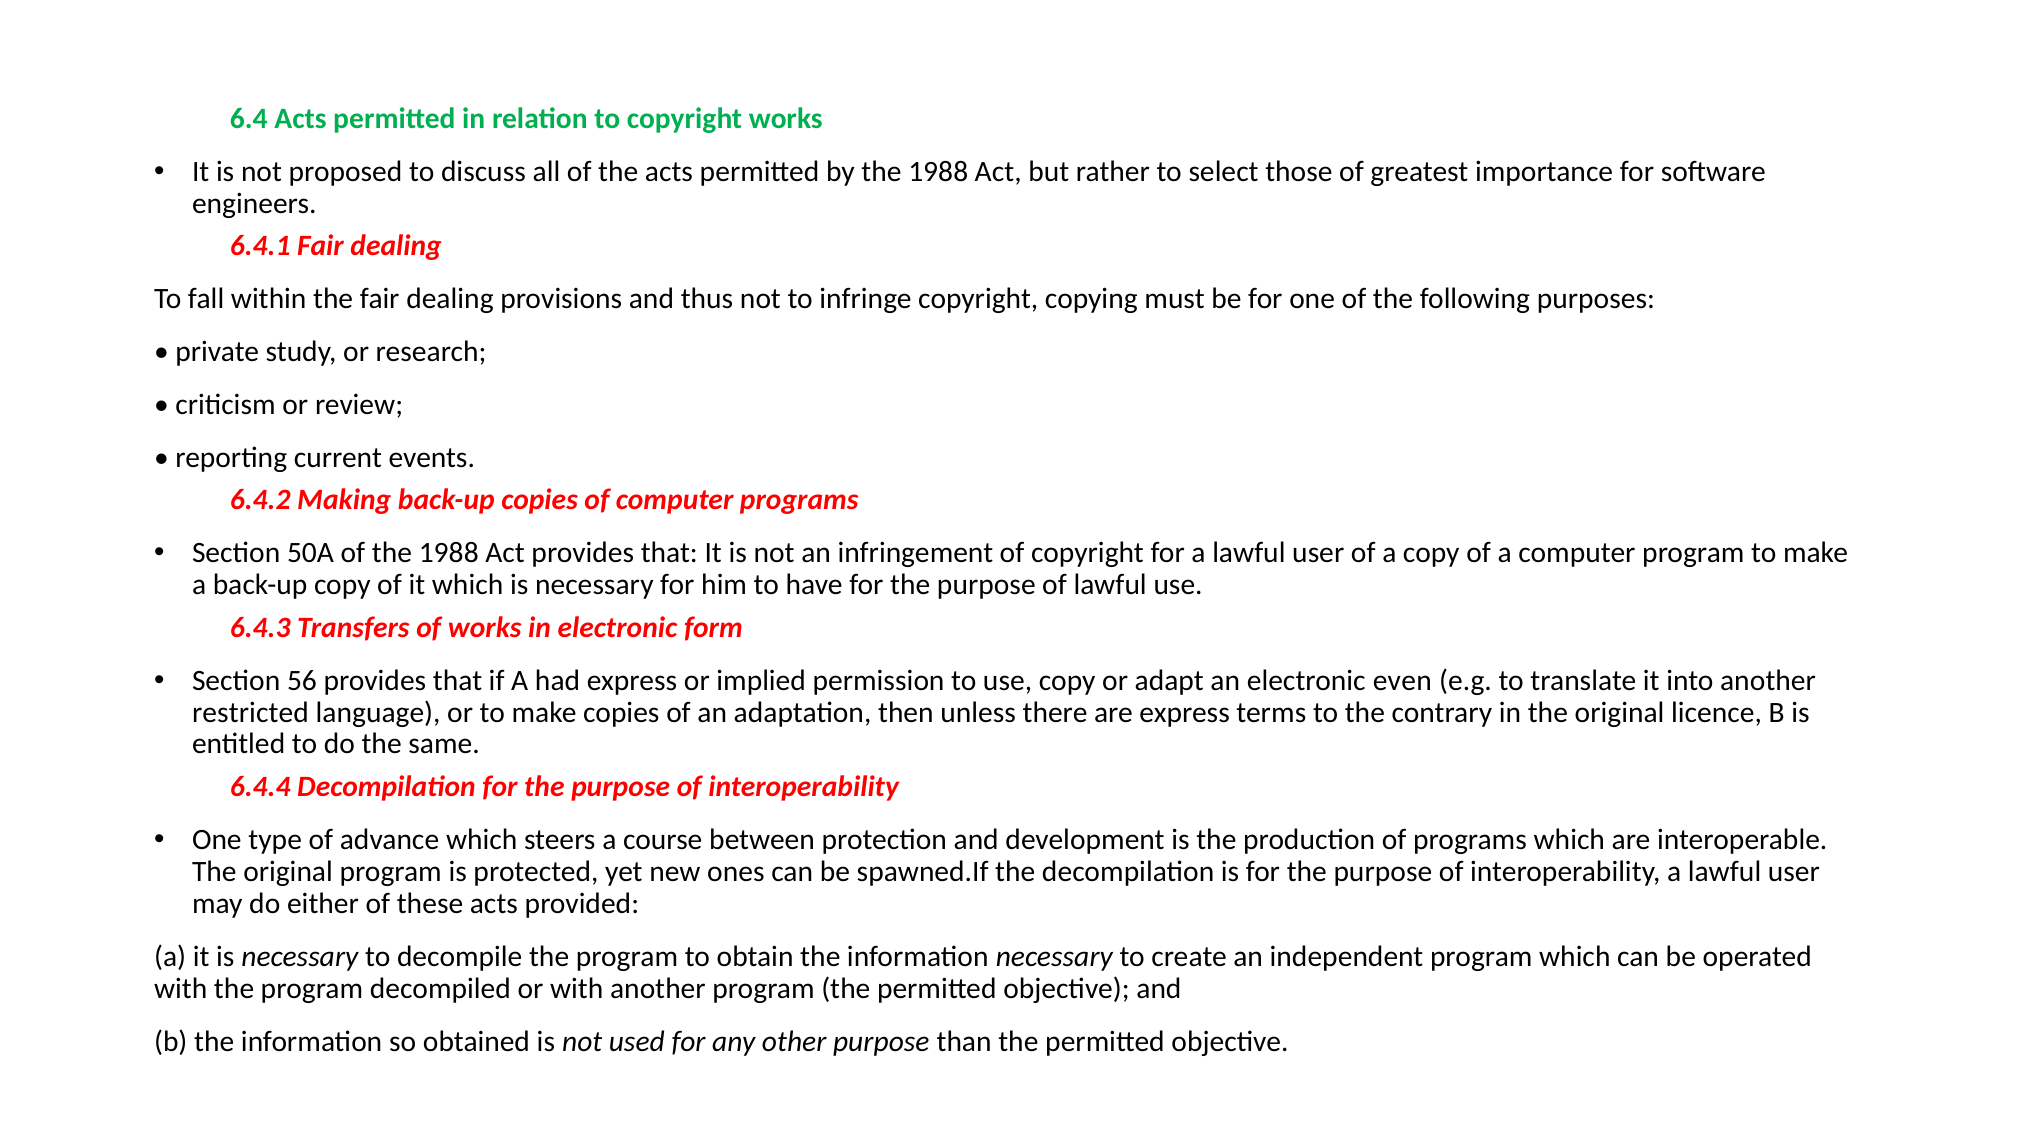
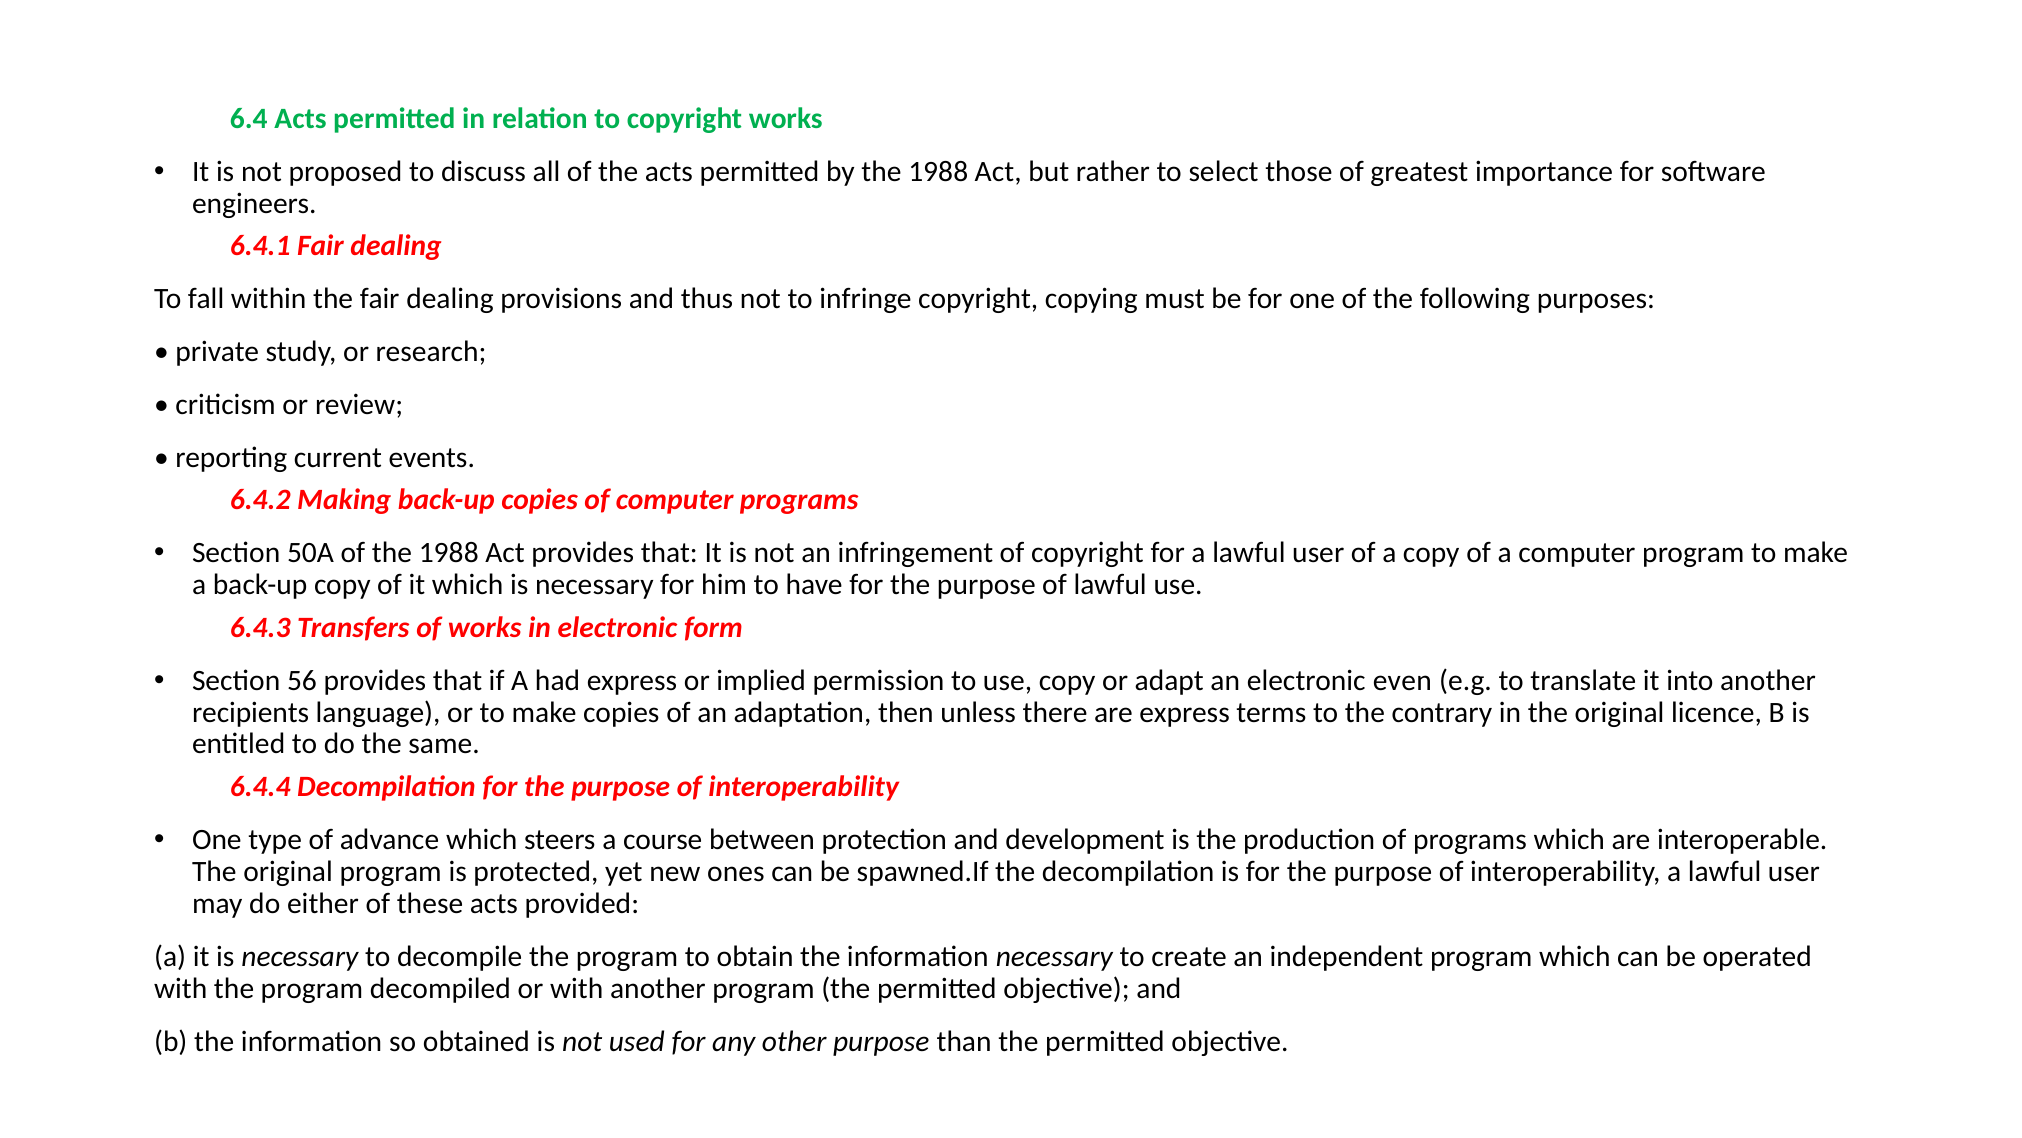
restricted: restricted -> recipients (251, 712)
